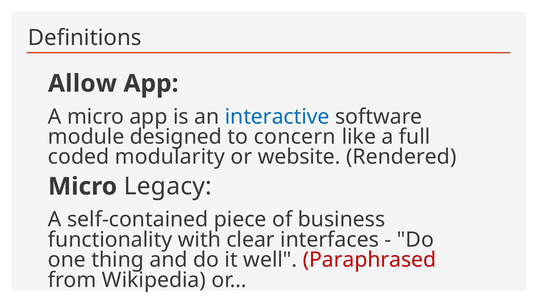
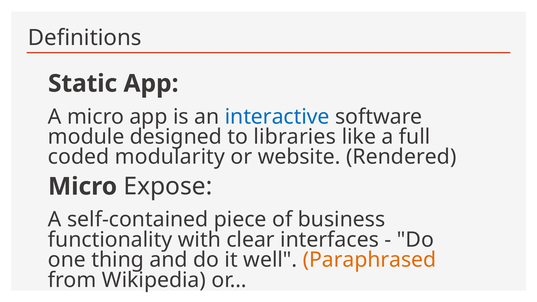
Allow: Allow -> Static (83, 84)
concern: concern -> libraries (295, 137)
Legacy: Legacy -> Expose (168, 187)
Paraphrased colour: red -> orange (369, 260)
